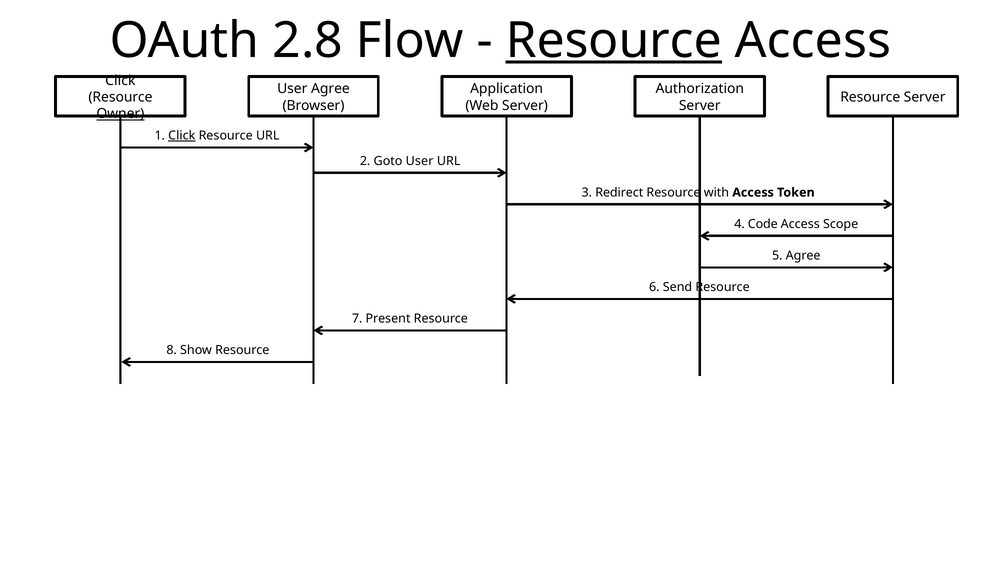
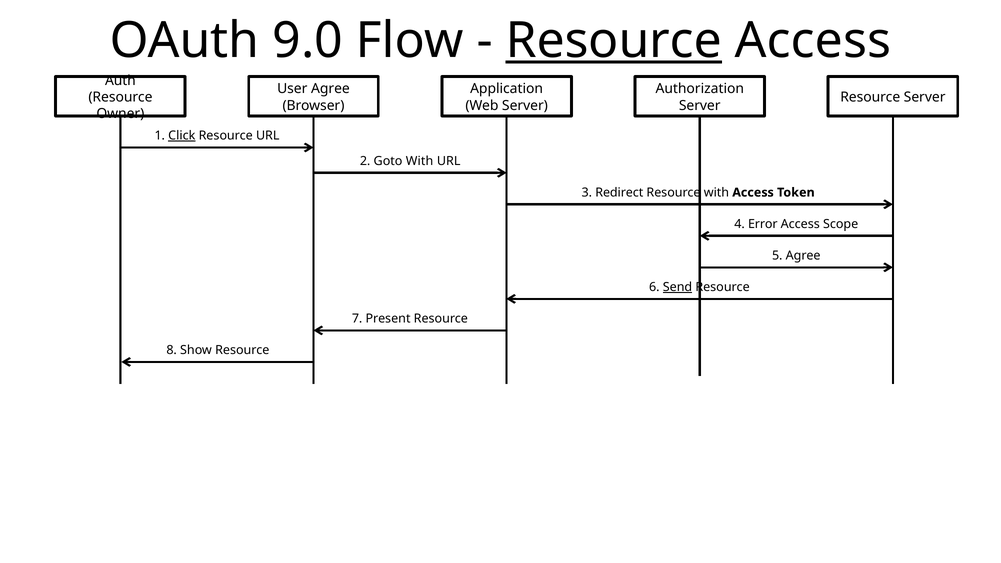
2.8: 2.8 -> 9.0 (308, 41)
Click: Click -> Auth (120, 80)
Owner underline: present -> none (120, 114)
Goto User: User -> With (420, 161)
Code: Code -> Error (763, 224)
Send underline: none -> present (678, 287)
